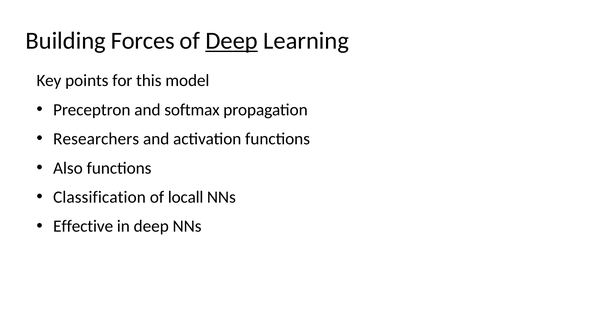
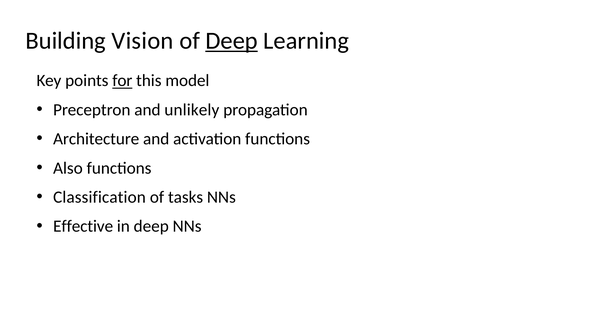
Forces: Forces -> Vision (143, 41)
for underline: none -> present (122, 81)
softmax: softmax -> unlikely (192, 110)
Researchers: Researchers -> Architecture (96, 139)
locall: locall -> tasks (186, 197)
